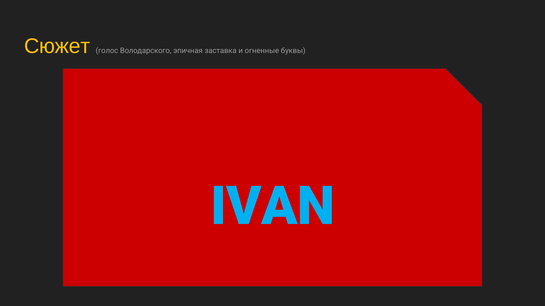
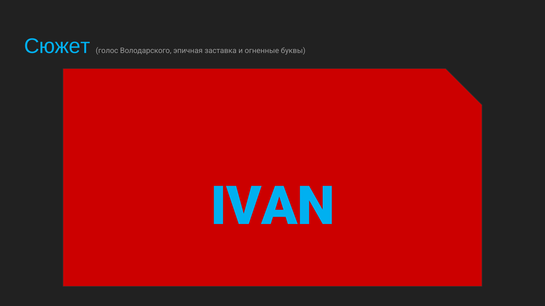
Сюжет colour: yellow -> light blue (57, 46)
